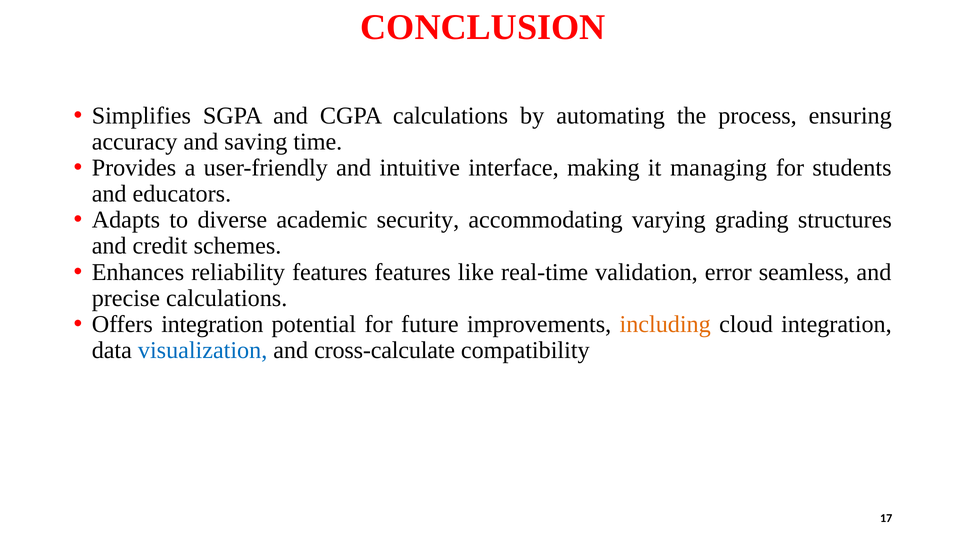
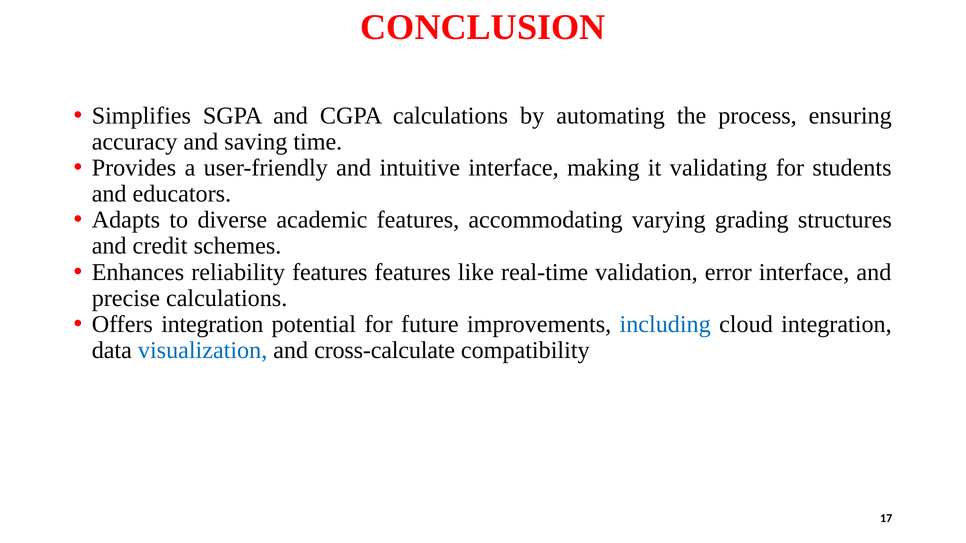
managing: managing -> validating (719, 168)
academic security: security -> features (418, 220)
error seamless: seamless -> interface (804, 272)
including colour: orange -> blue (665, 324)
